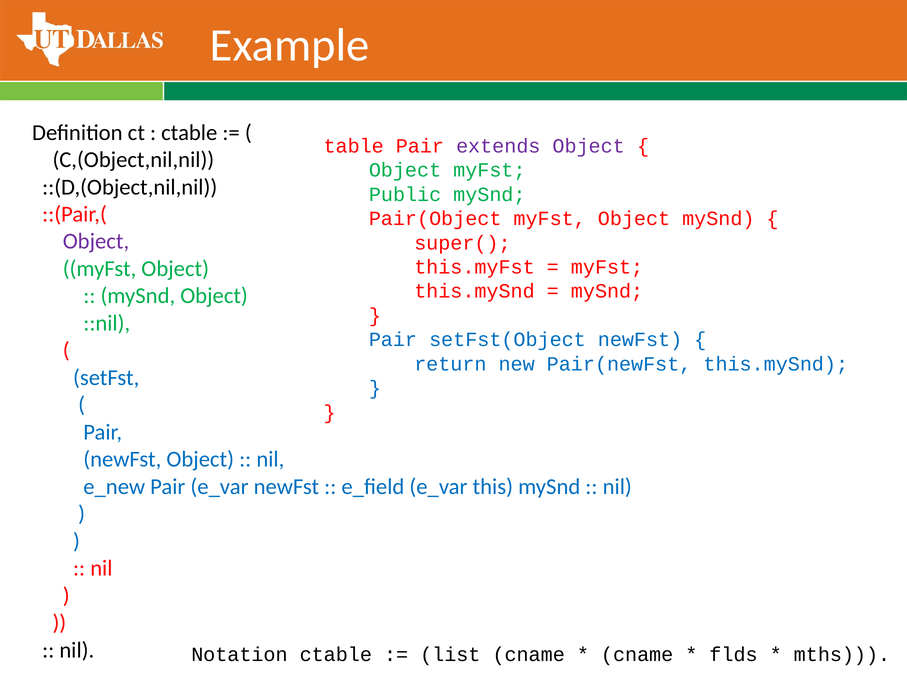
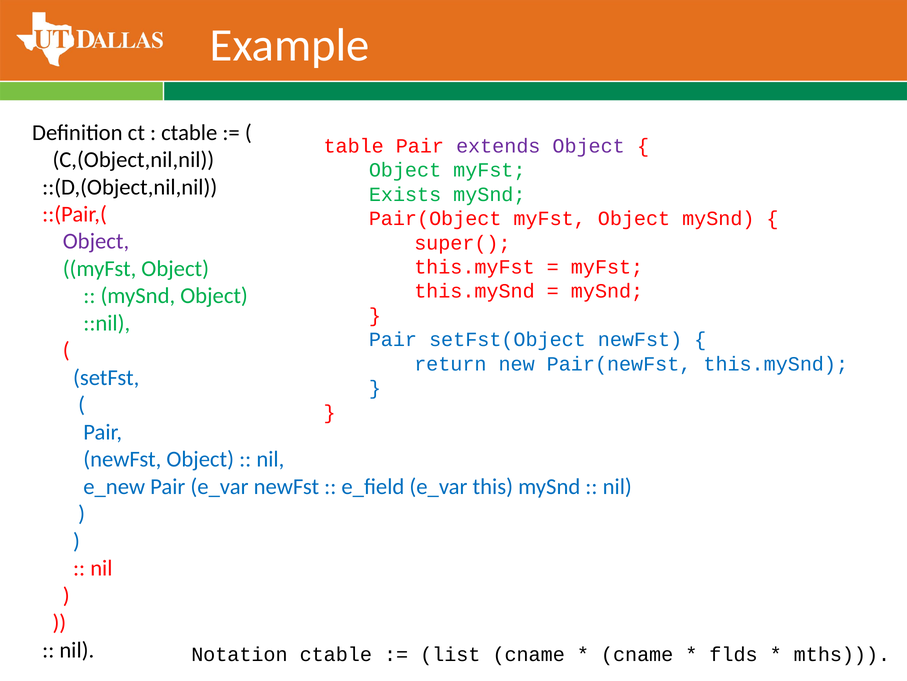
Public: Public -> Exists (405, 194)
